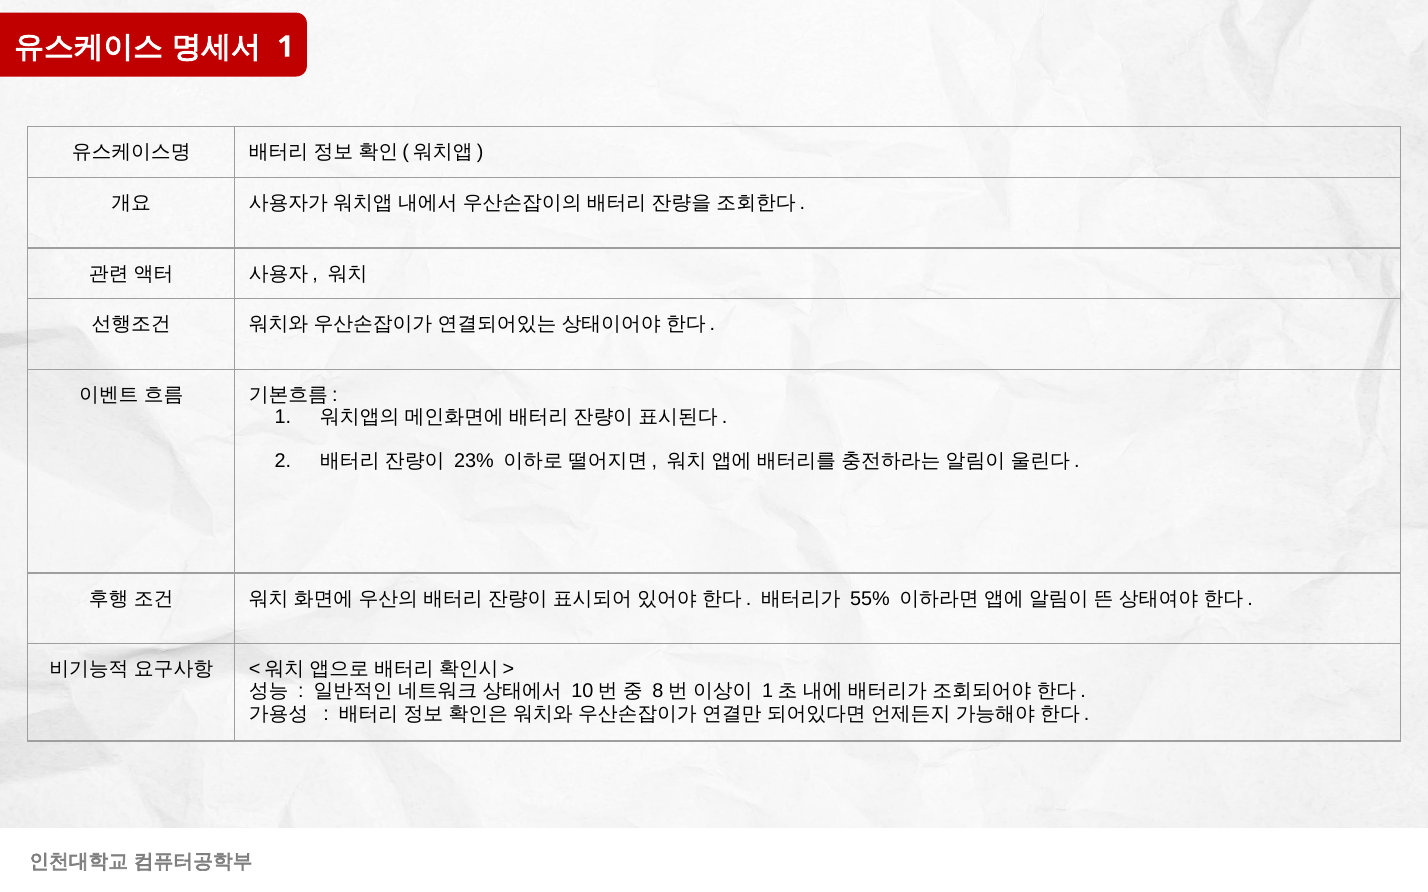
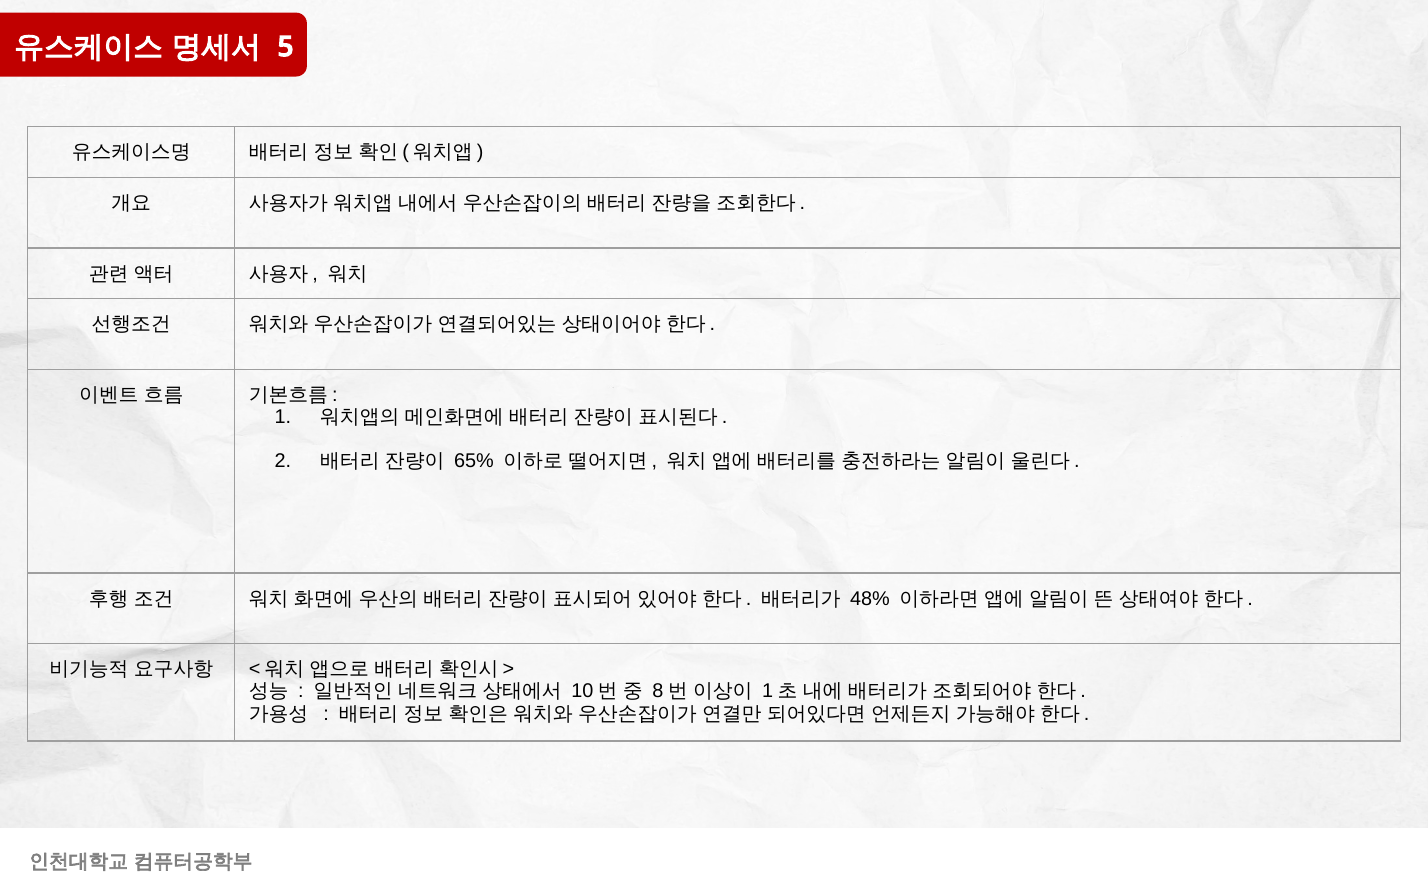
1: 1 -> 5 (286, 47)
23%: 23% -> 65% (474, 462)
55%: 55% -> 48% (870, 599)
